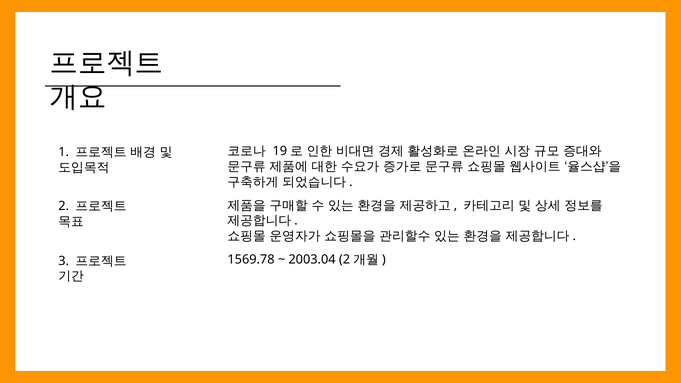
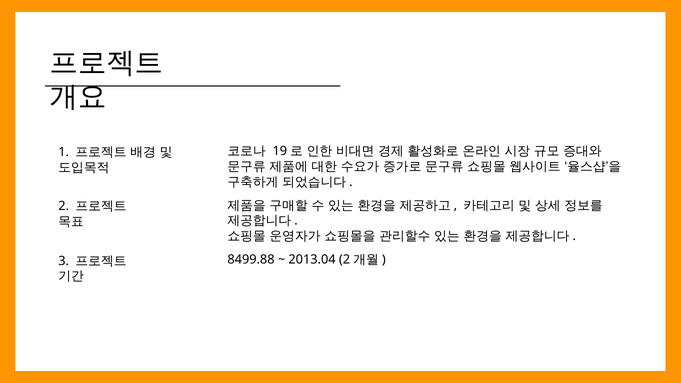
1569.78: 1569.78 -> 8499.88 (251, 259)
2003.04: 2003.04 -> 2013.04 (312, 259)
